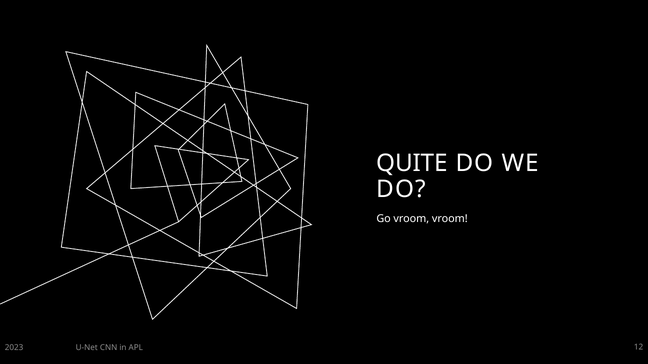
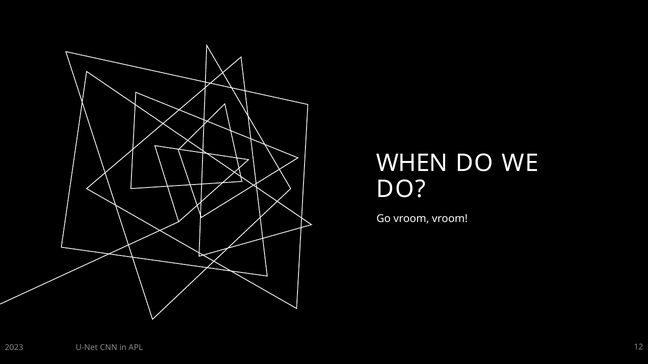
QUITE: QUITE -> WHEN (412, 163)
